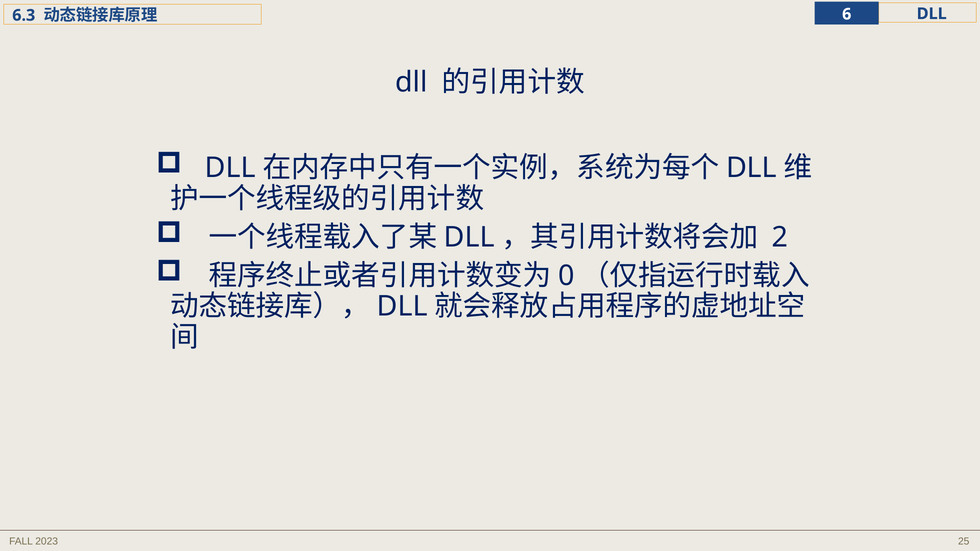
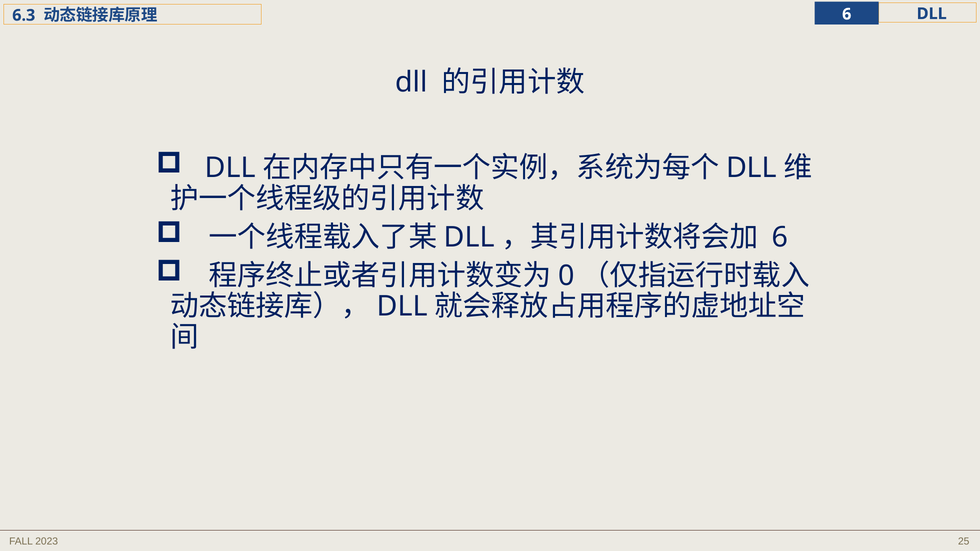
2: 2 -> 6 (780, 237)
